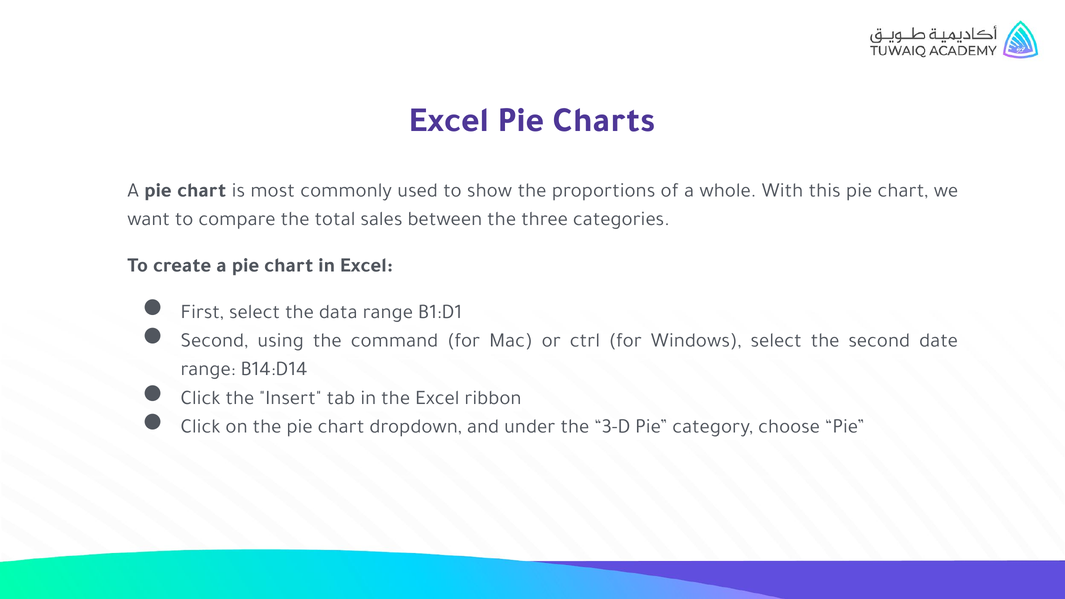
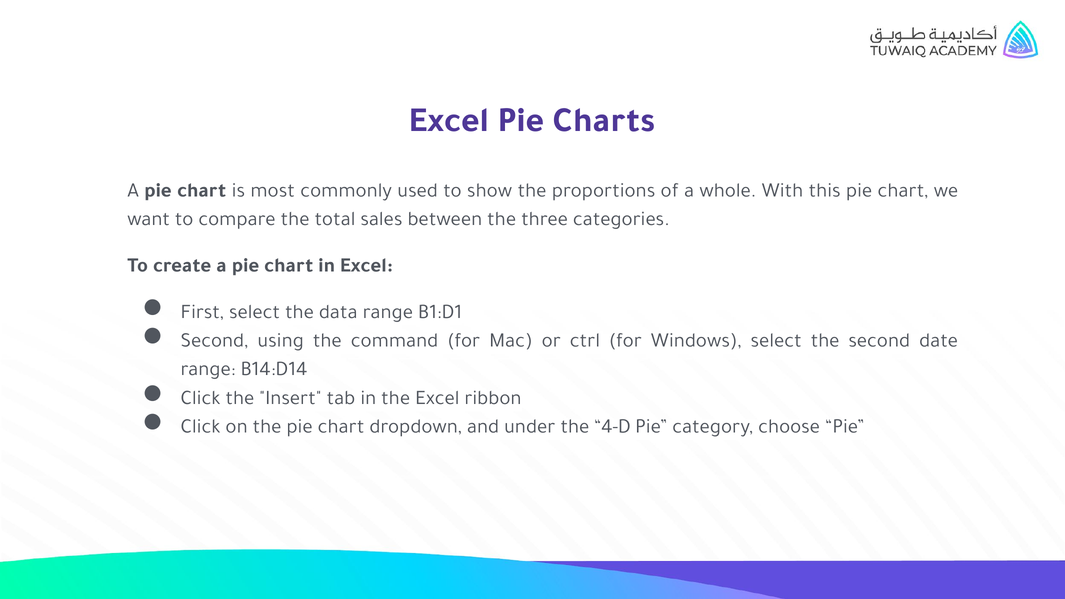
3-D: 3-D -> 4-D (612, 426)
